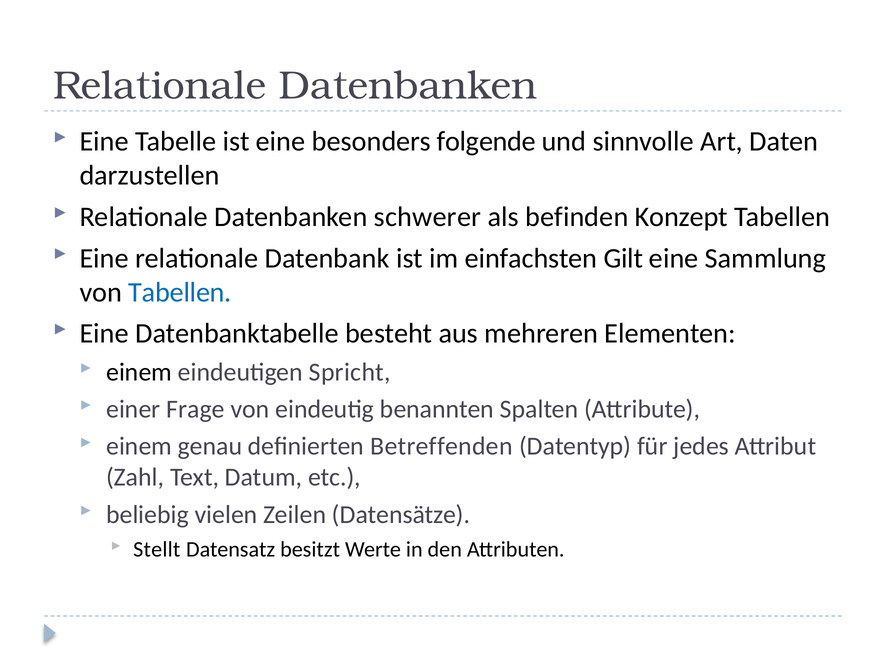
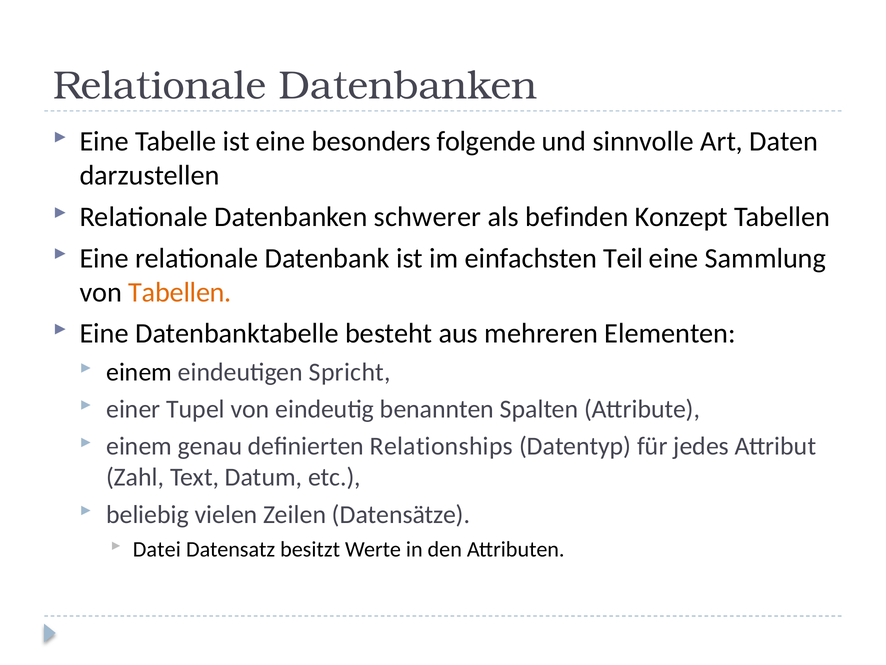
Gilt: Gilt -> Teil (623, 258)
Tabellen colour: blue -> orange (180, 292)
Frage: Frage -> Tupel (195, 409)
Betreffenden: Betreffenden -> Relationships (441, 446)
Stellt: Stellt -> Datei (157, 549)
